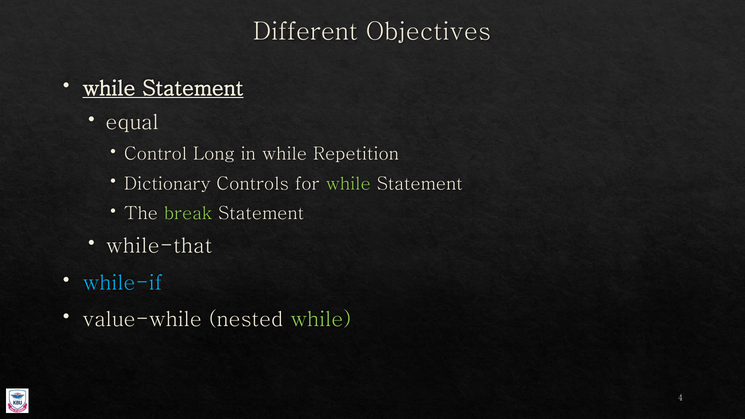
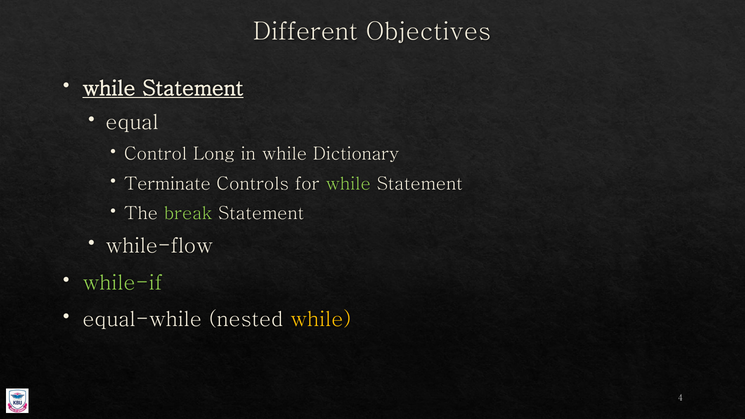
Repetition: Repetition -> Dictionary (356, 154)
Dictionary: Dictionary -> Terminate (167, 184)
while-that: while-that -> while-flow (159, 246)
while-if colour: light blue -> light green (122, 283)
value-while: value-while -> equal-while (142, 319)
while colour: light green -> yellow (321, 319)
